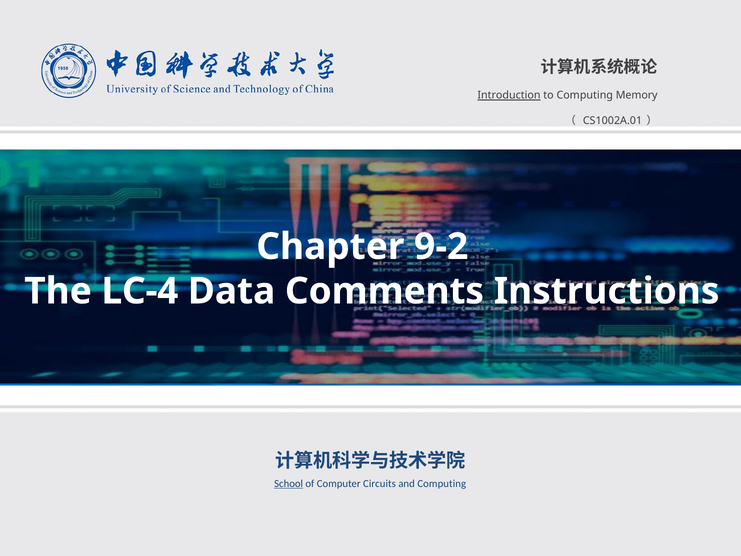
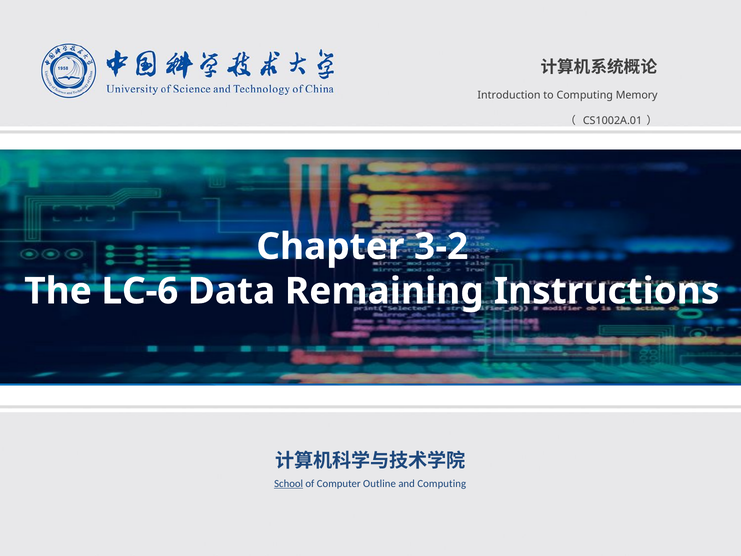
Introduction underline: present -> none (509, 95)
9-2: 9-2 -> 3-2 (441, 247)
LC-4: LC-4 -> LC-6 (140, 291)
Comments: Comments -> Remaining (384, 291)
Circuits: Circuits -> Outline (379, 483)
